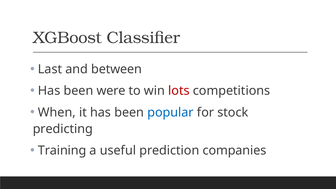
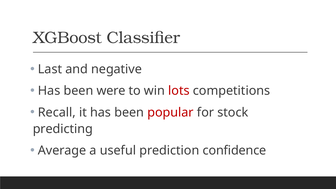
between: between -> negative (117, 69)
When: When -> Recall (57, 112)
popular colour: blue -> red (170, 112)
Training: Training -> Average (62, 151)
companies: companies -> confidence (234, 151)
